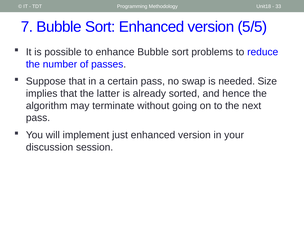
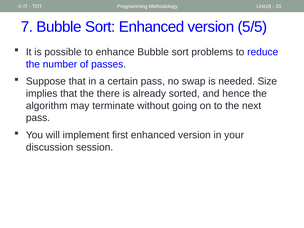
latter: latter -> there (108, 94)
just: just -> first (120, 135)
